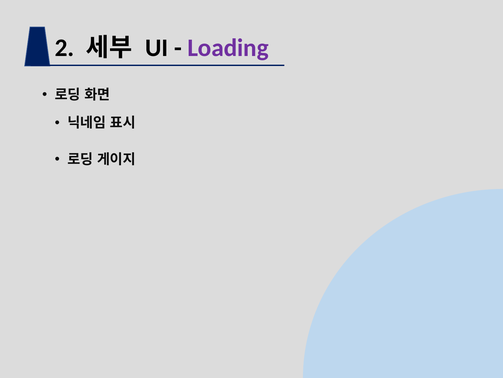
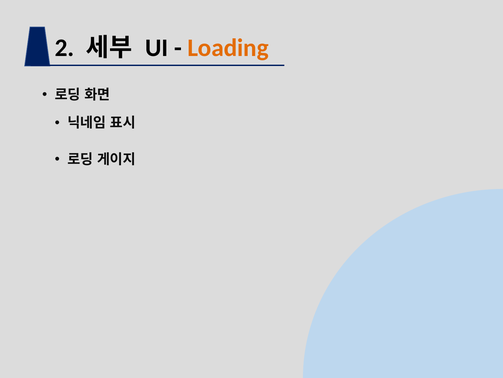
Loading colour: purple -> orange (228, 48)
